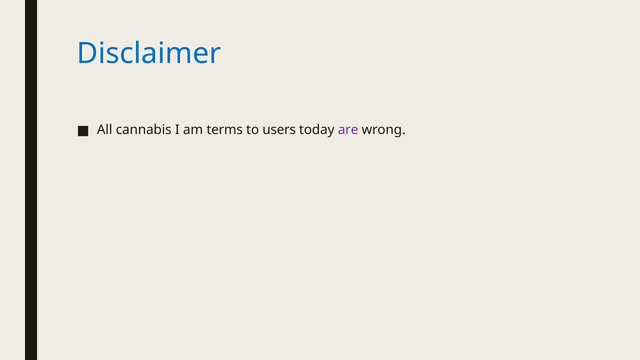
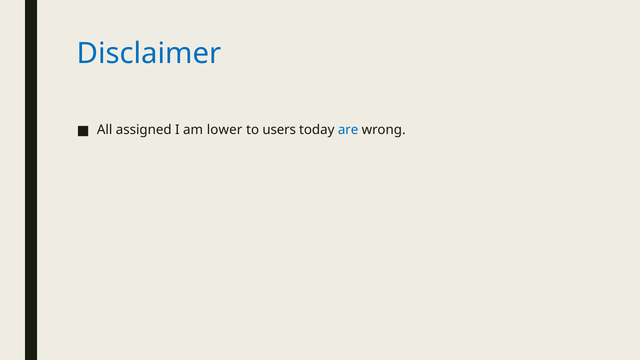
cannabis: cannabis -> assigned (144, 130)
terms: terms -> lower (225, 130)
are colour: purple -> blue (348, 130)
